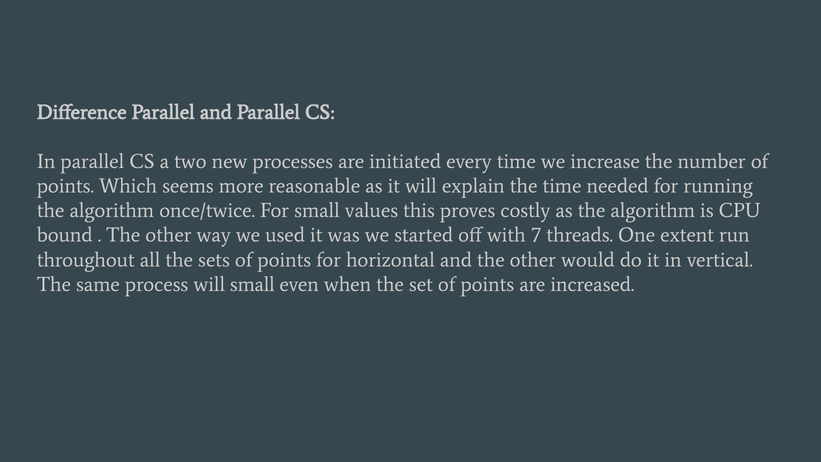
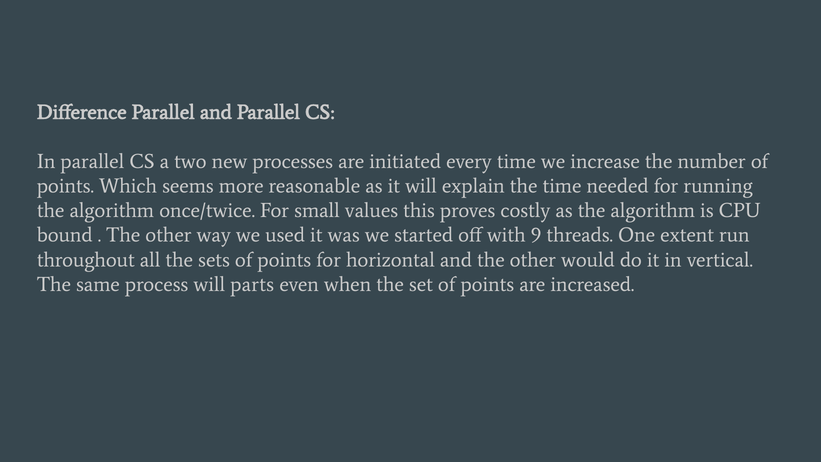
7: 7 -> 9 (536, 235)
will small: small -> parts (252, 284)
